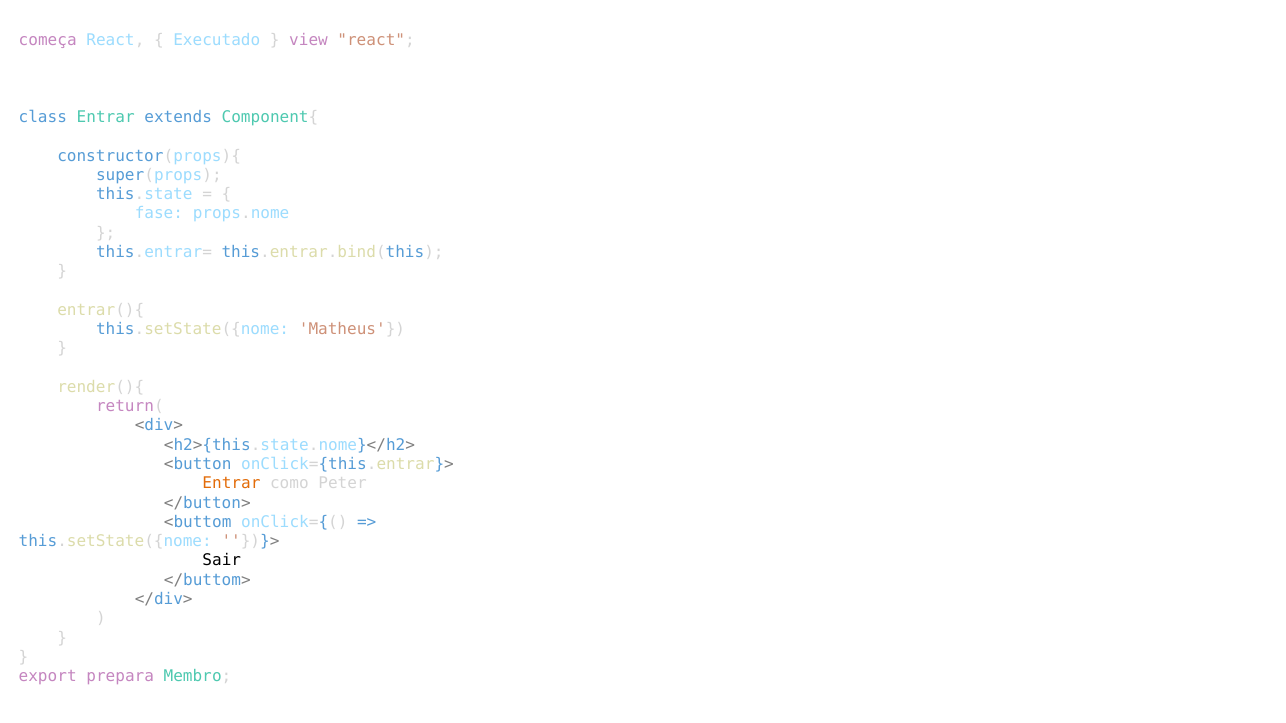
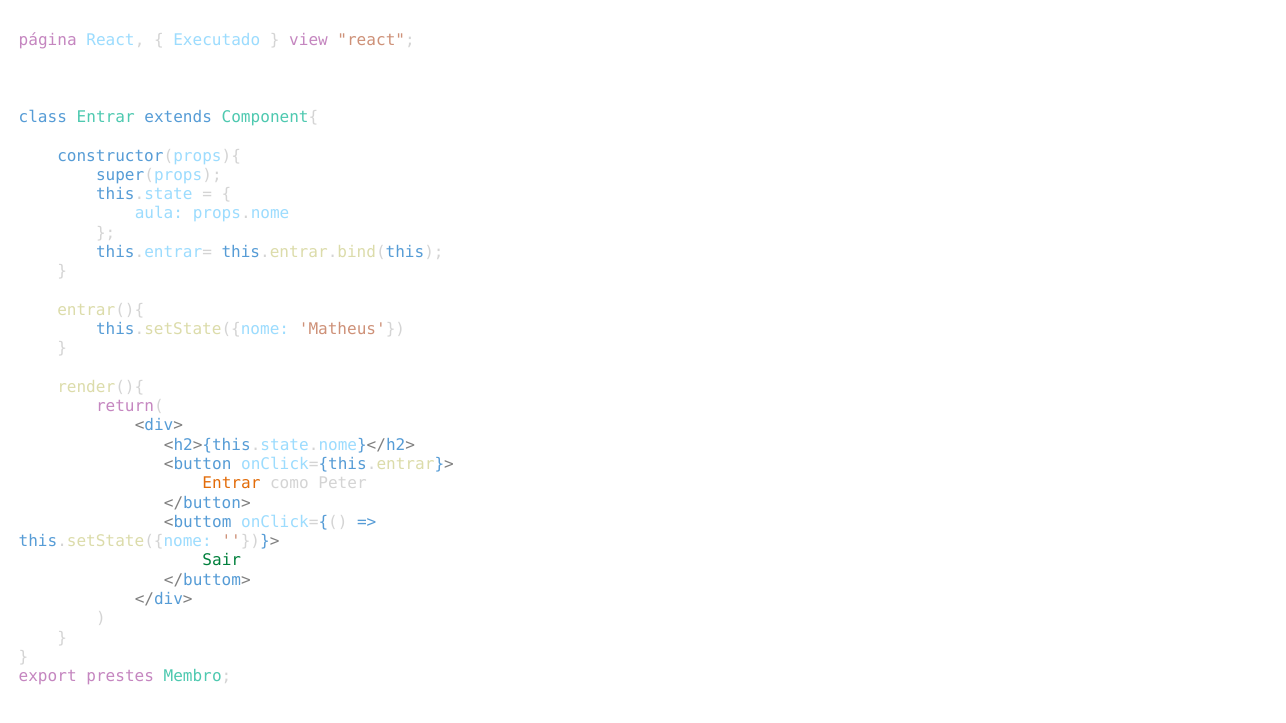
começa: começa -> página (48, 40)
fase: fase -> aula (159, 214)
Sair colour: black -> green (222, 561)
prepara: prepara -> prestes (120, 677)
